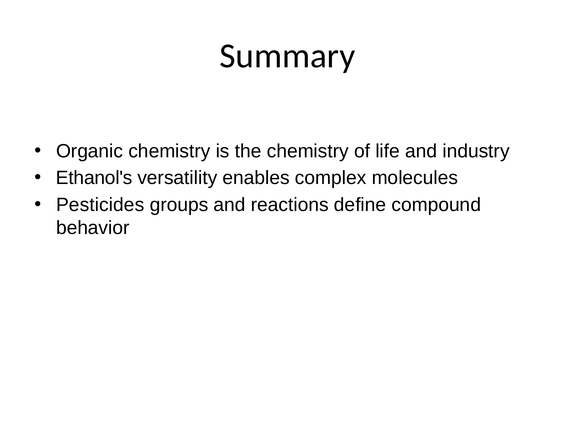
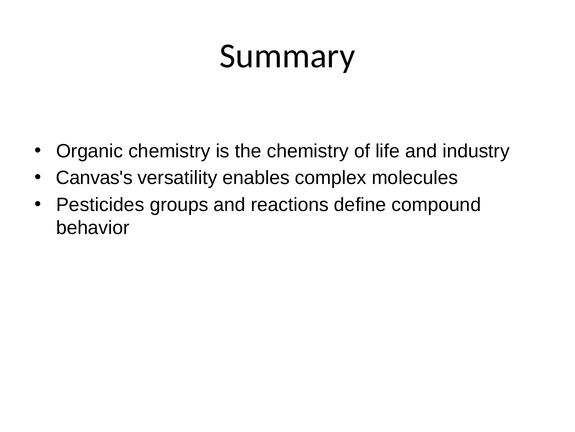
Ethanol's: Ethanol's -> Canvas's (94, 178)
